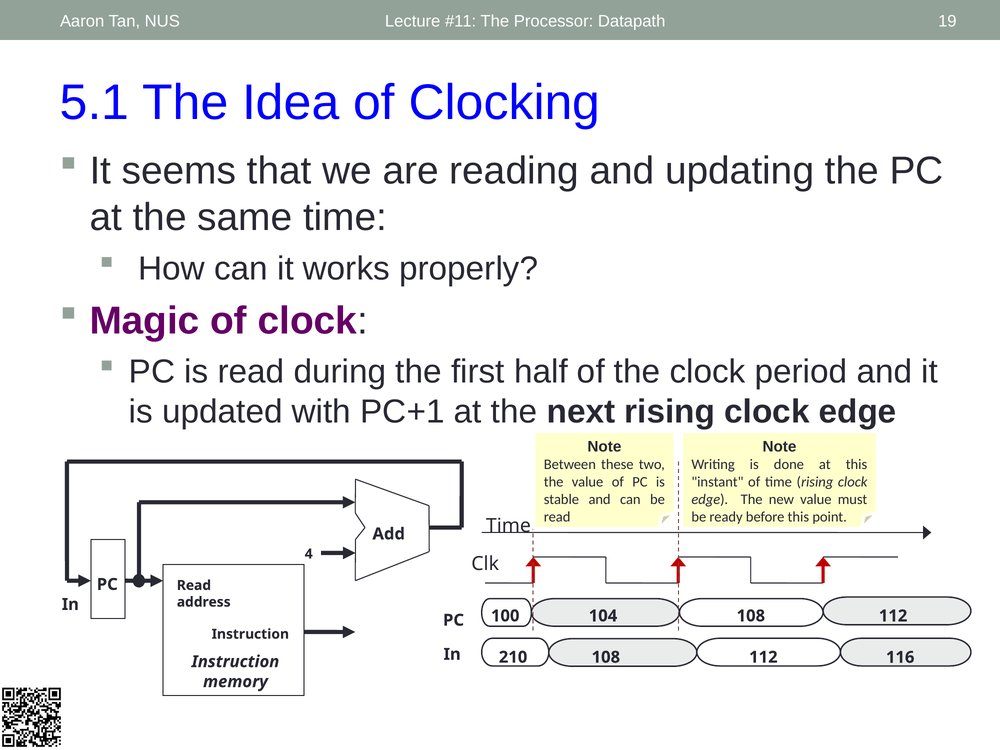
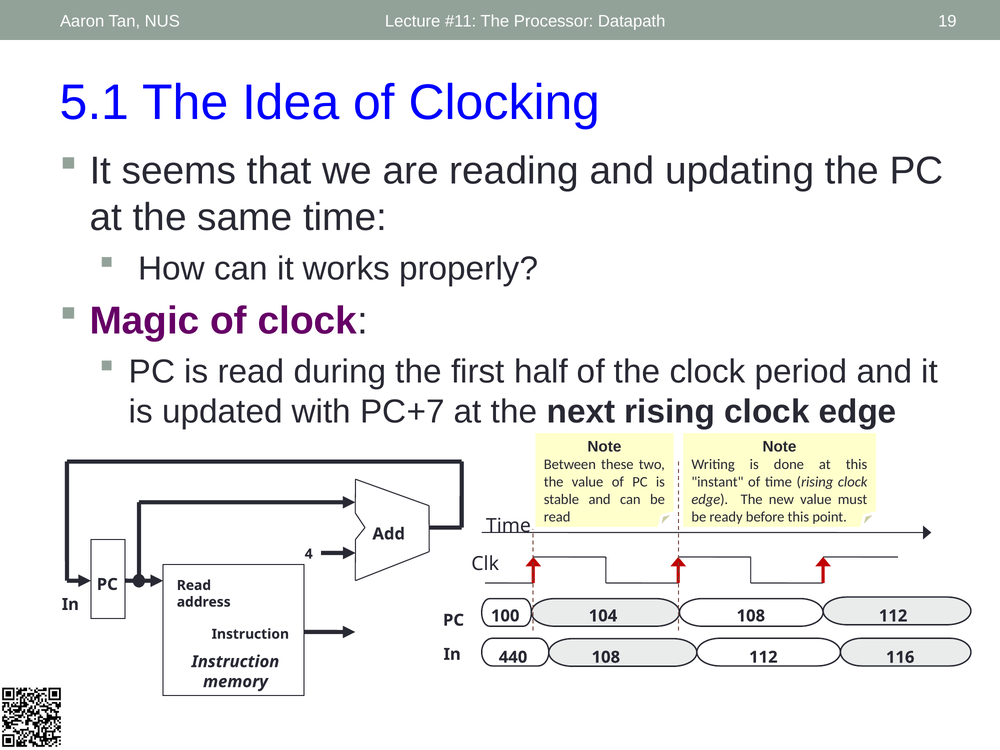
PC+1: PC+1 -> PC+7 (402, 412)
210: 210 -> 440 (513, 657)
